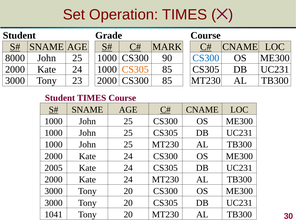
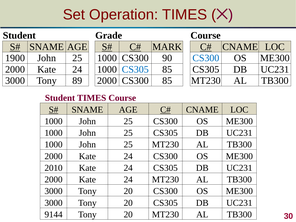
8000: 8000 -> 1900 (15, 58)
CS305 colour: orange -> blue (135, 69)
23: 23 -> 89 (77, 81)
2005: 2005 -> 2010 (54, 168)
1041: 1041 -> 9144 (54, 215)
